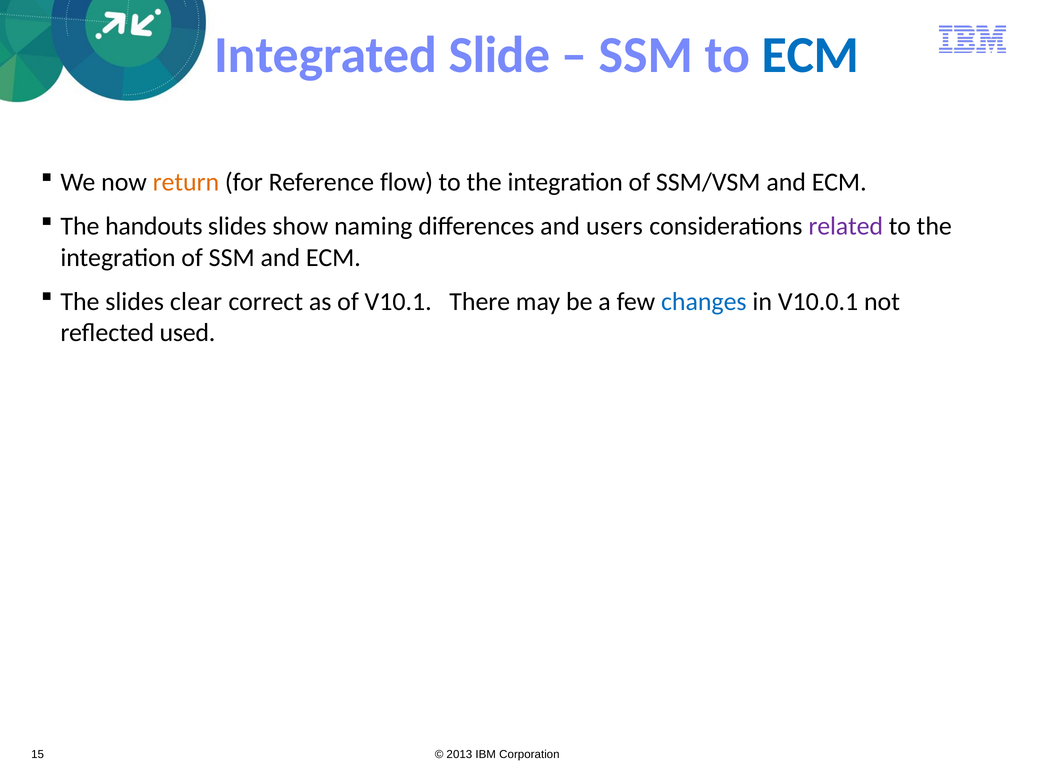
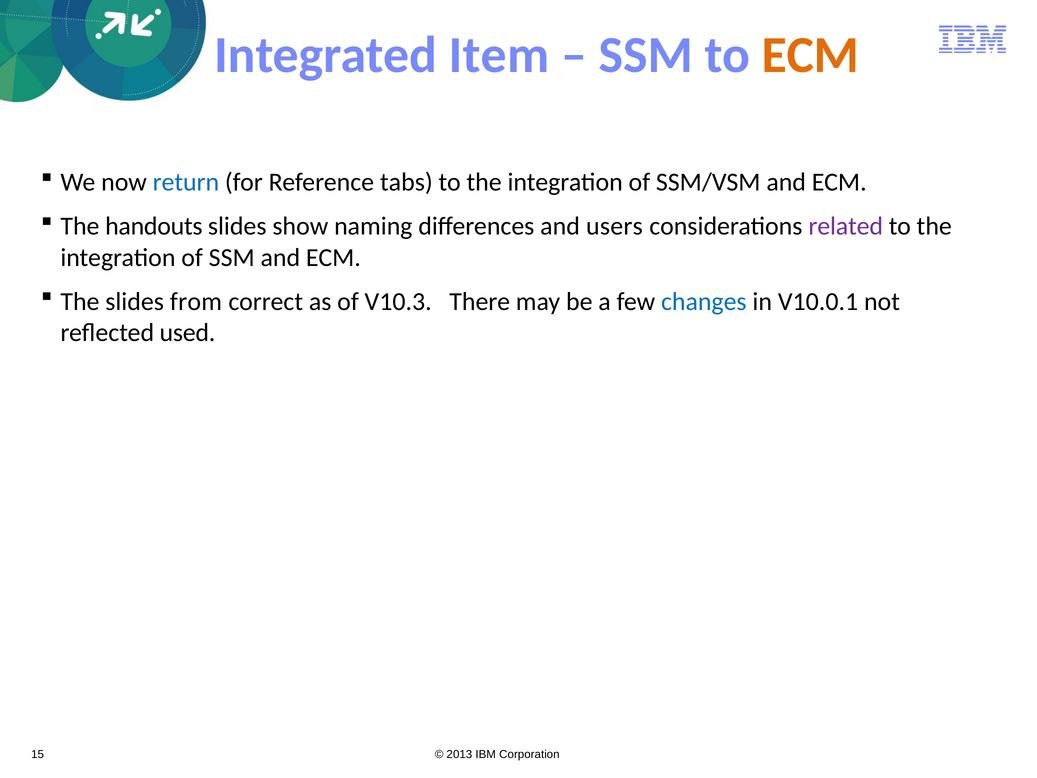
Slide: Slide -> Item (499, 55)
ECM colour: blue -> orange (810, 55)
return colour: orange -> blue (186, 182)
flow: flow -> tabs (406, 182)
clear: clear -> from (196, 301)
V10.1: V10.1 -> V10.3 (398, 301)
